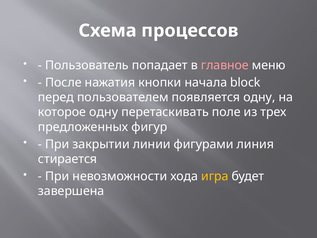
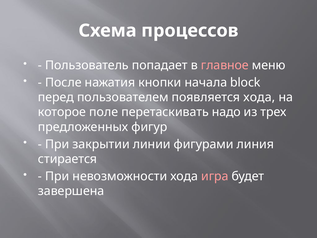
появляется одну: одну -> хода (259, 97)
которое одну: одну -> поле (104, 112)
поле: поле -> надо (226, 112)
игра colour: yellow -> pink (215, 176)
